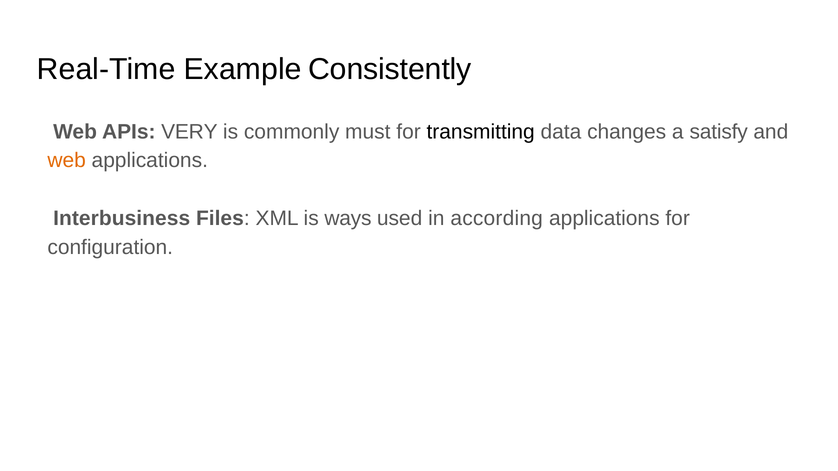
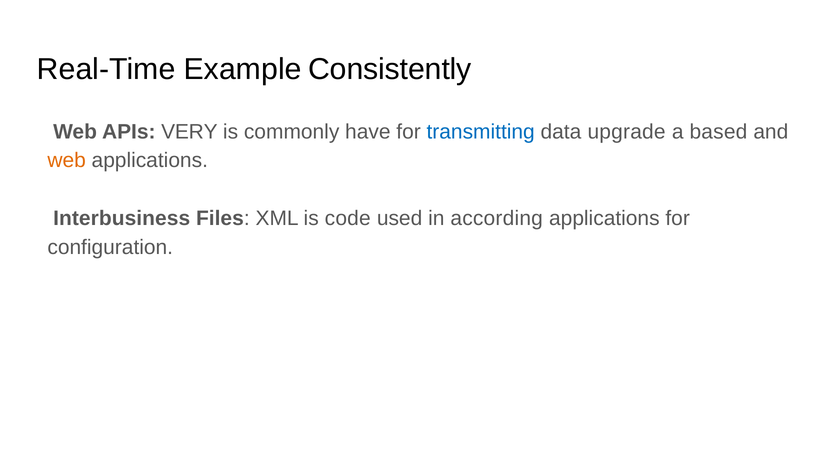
must: must -> have (368, 132)
transmitting colour: black -> blue (481, 132)
changes: changes -> upgrade (627, 132)
satisfy: satisfy -> based (718, 132)
ways: ways -> code (348, 218)
